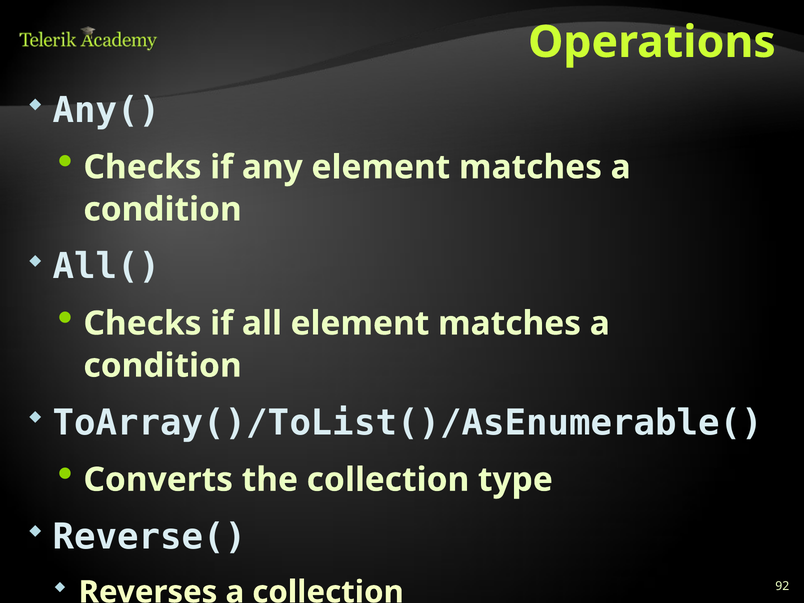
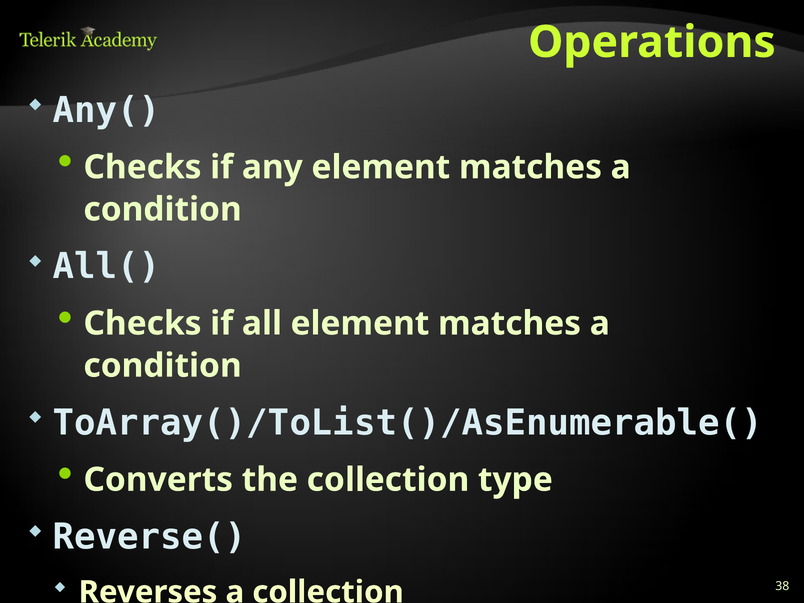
92: 92 -> 38 (782, 586)
